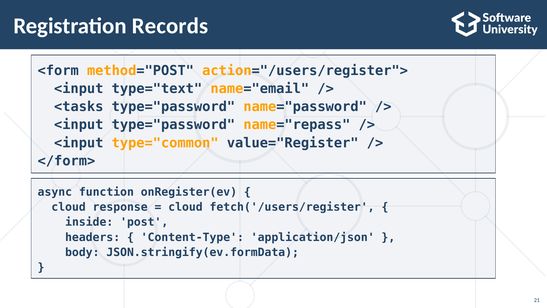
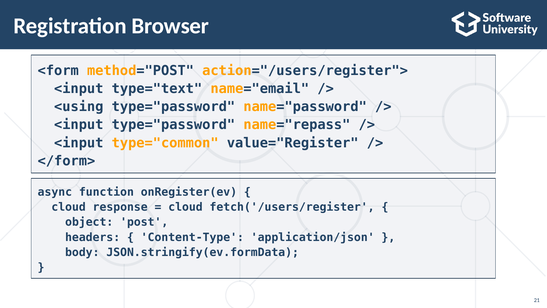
Records: Records -> Browser (170, 26)
<tasks: <tasks -> <using (79, 107)
inside: inside -> object (89, 222)
